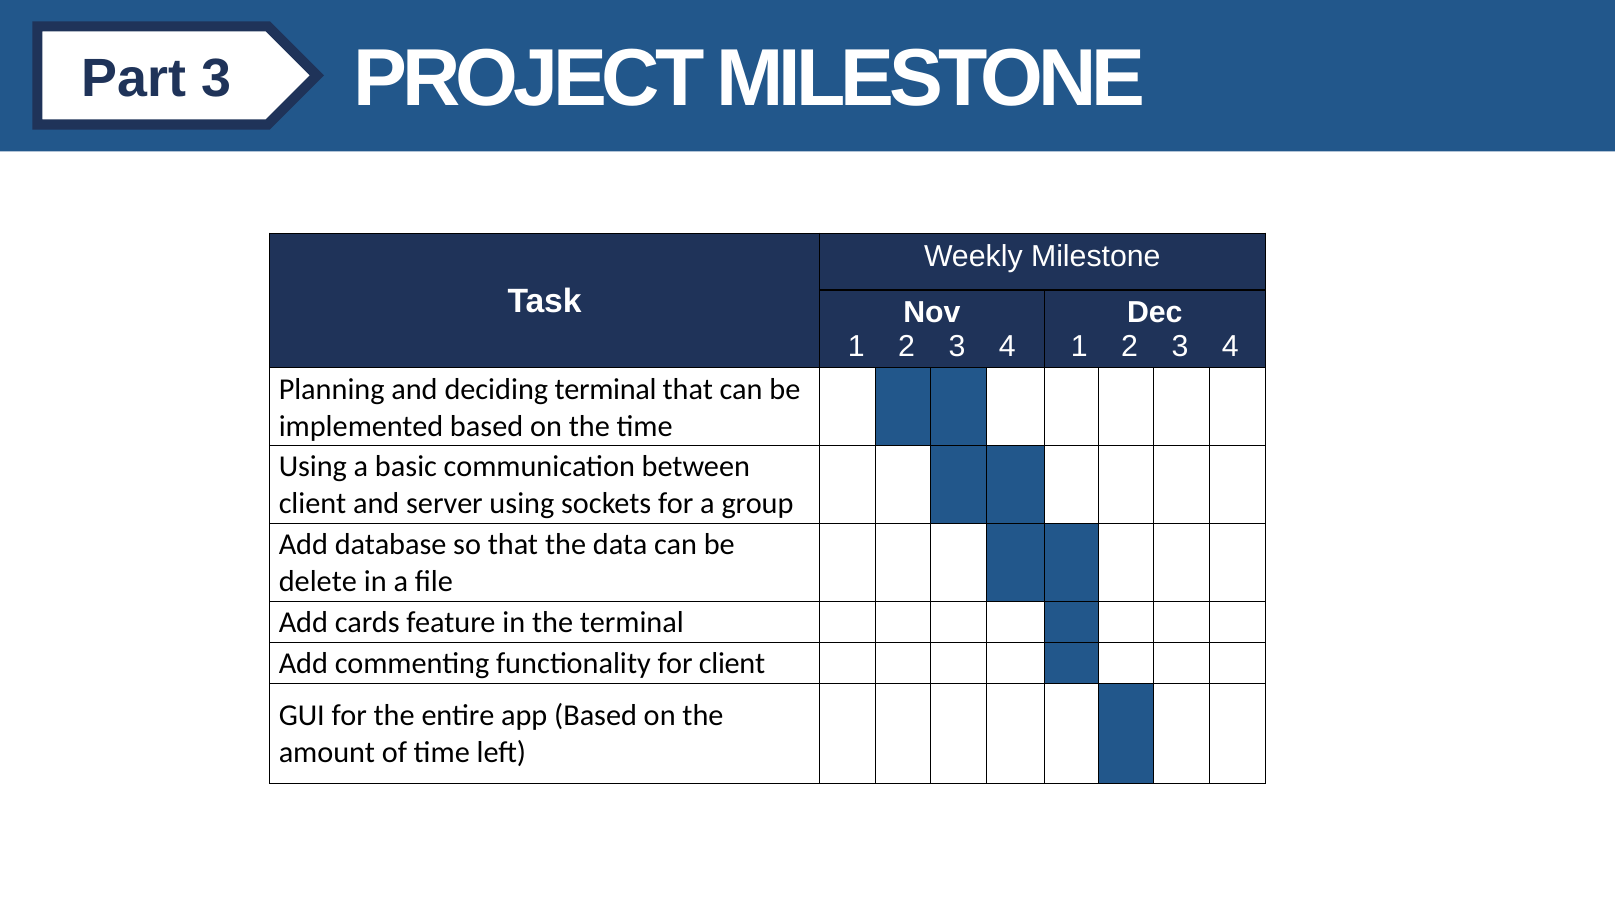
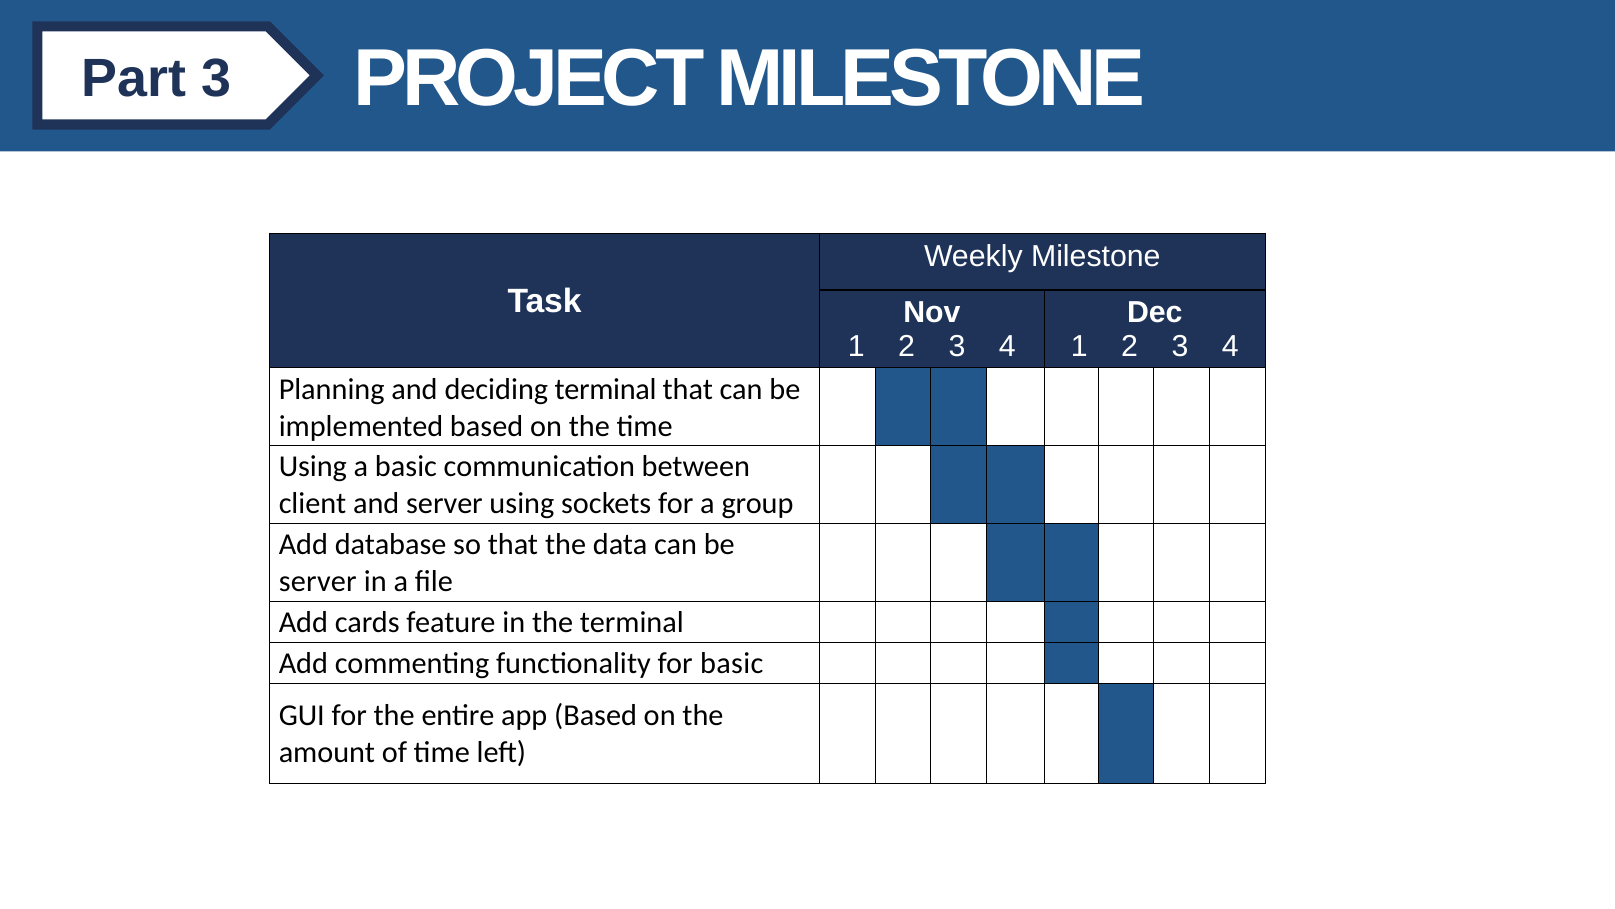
delete: delete -> server (318, 581)
for client: client -> basic (732, 663)
